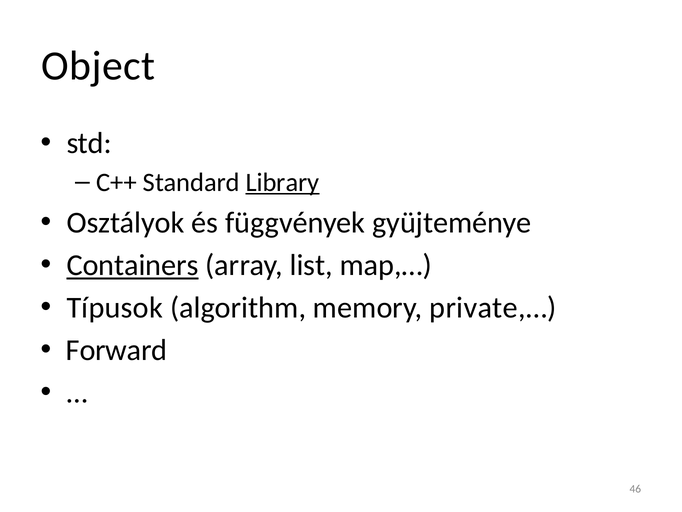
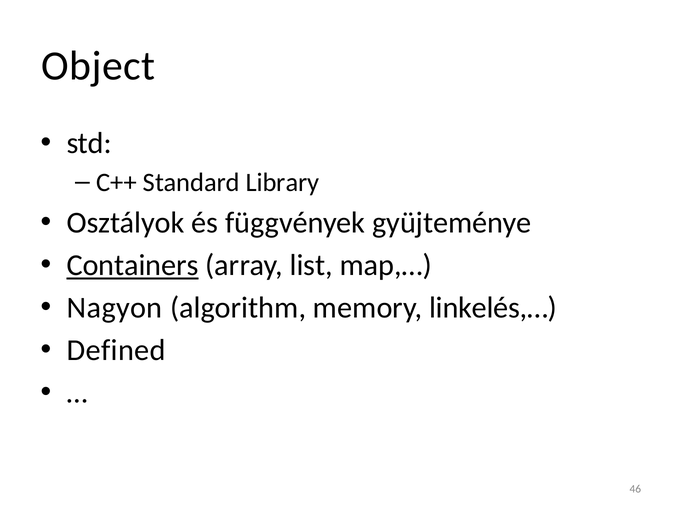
Library underline: present -> none (282, 182)
Típusok: Típusok -> Nagyon (115, 308)
private,…: private,… -> linkelés,… (493, 308)
Forward: Forward -> Defined (116, 350)
